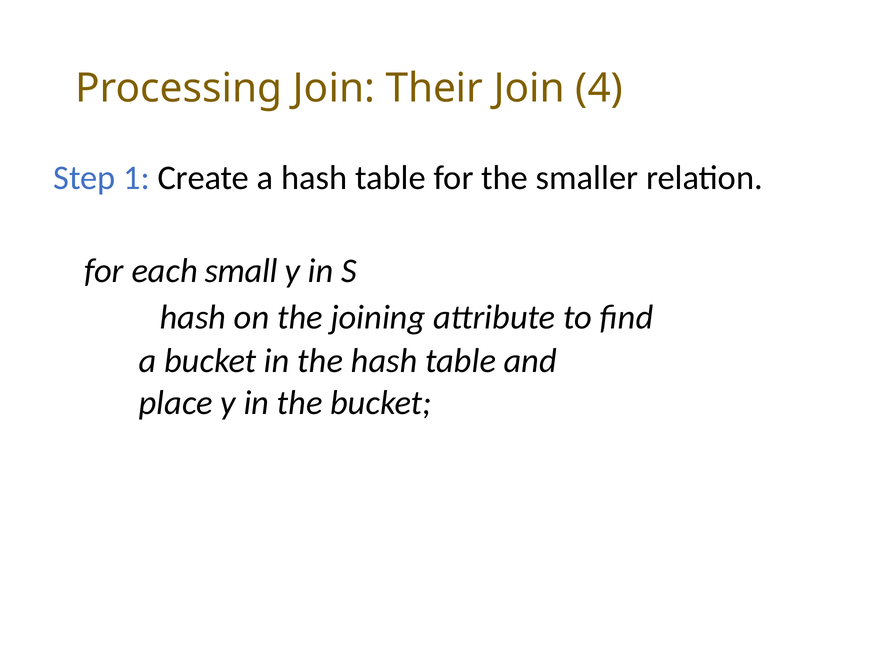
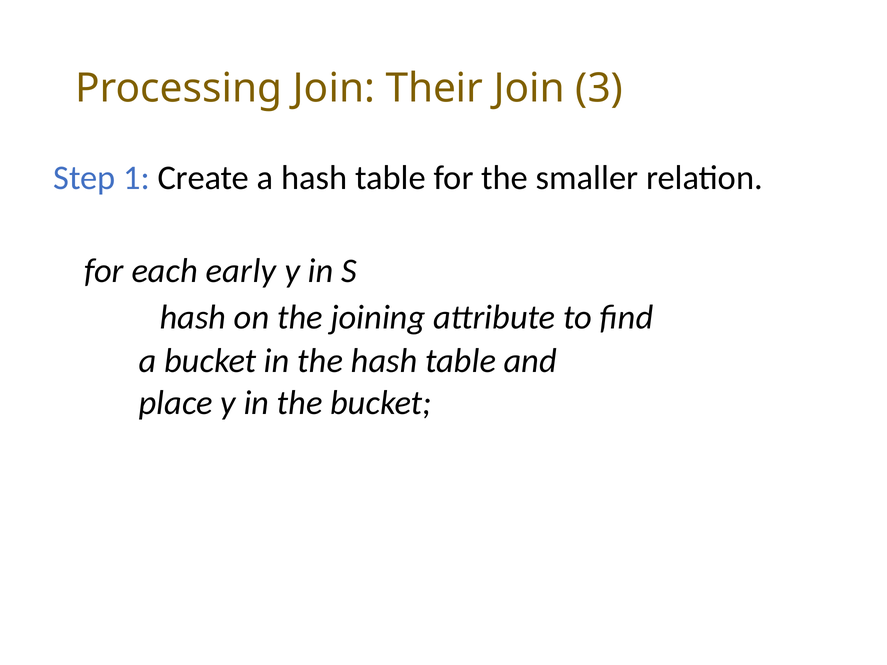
4: 4 -> 3 (599, 88)
small: small -> early (241, 271)
